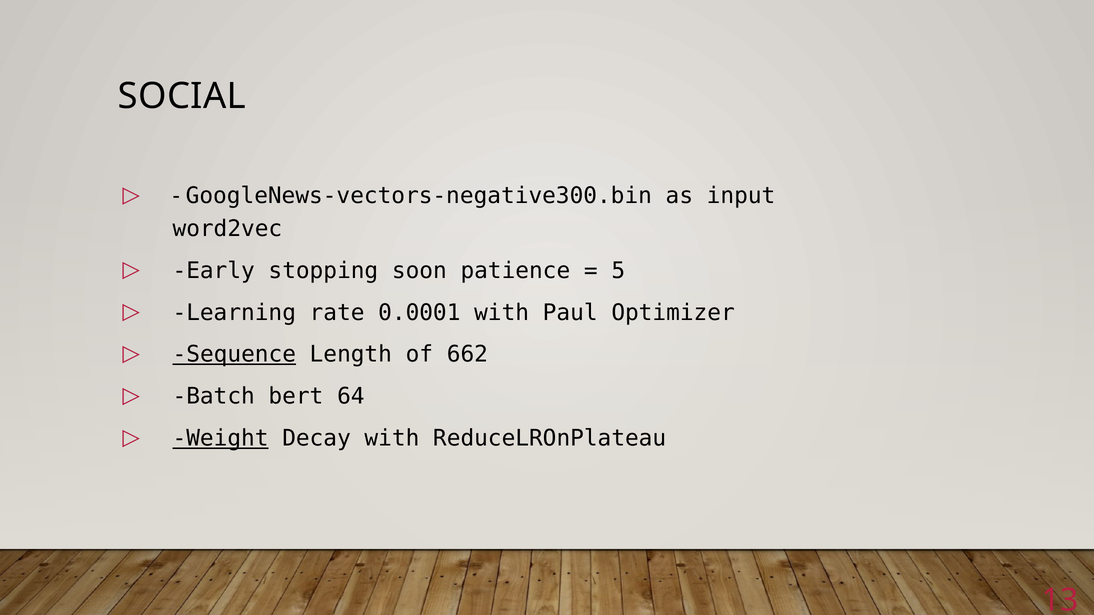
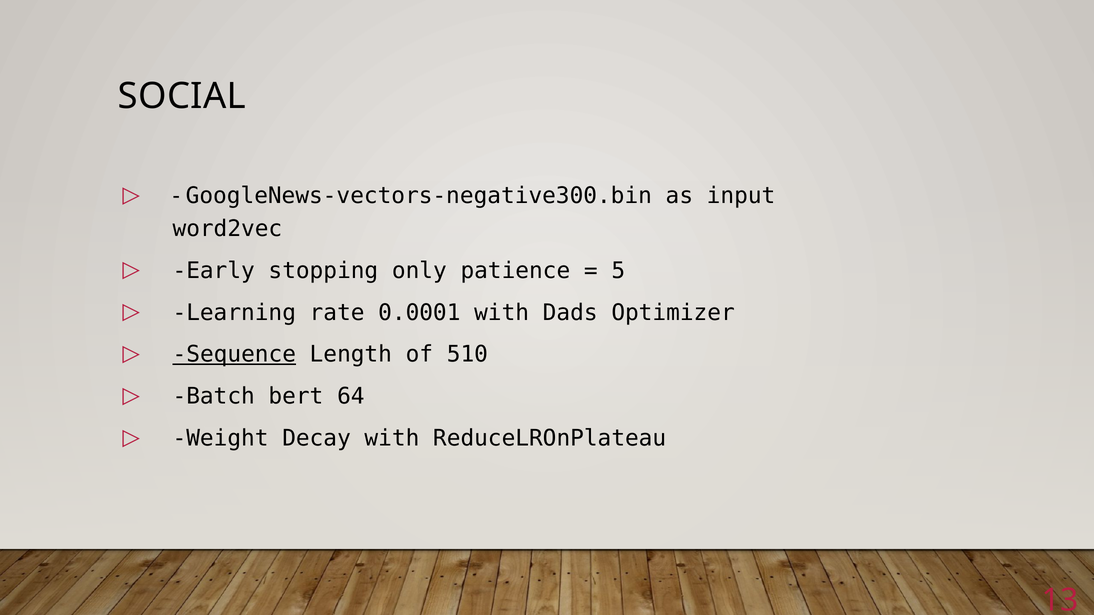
soon: soon -> only (419, 271)
Paul: Paul -> Dads (570, 313)
662: 662 -> 510 (467, 355)
Weight underline: present -> none (221, 439)
